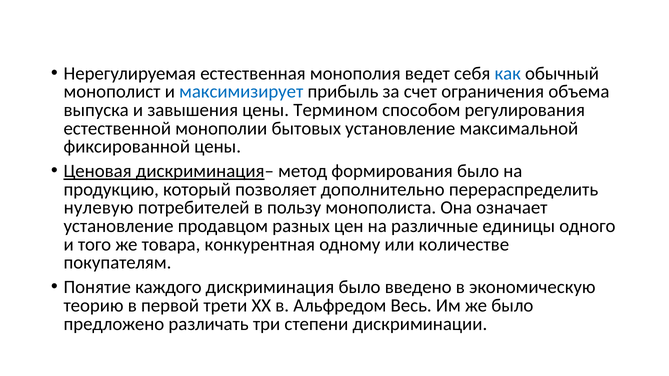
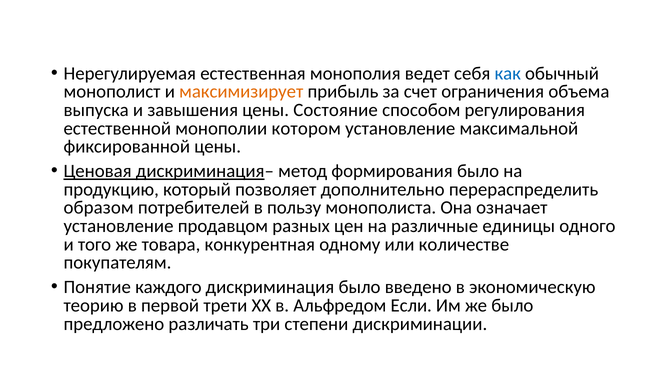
максимизирует colour: blue -> orange (241, 92)
Термином: Термином -> Состояние (336, 110)
бытовых: бытовых -> котором (306, 128)
нулевую: нулевую -> образом (99, 208)
Весь: Весь -> Если (411, 306)
